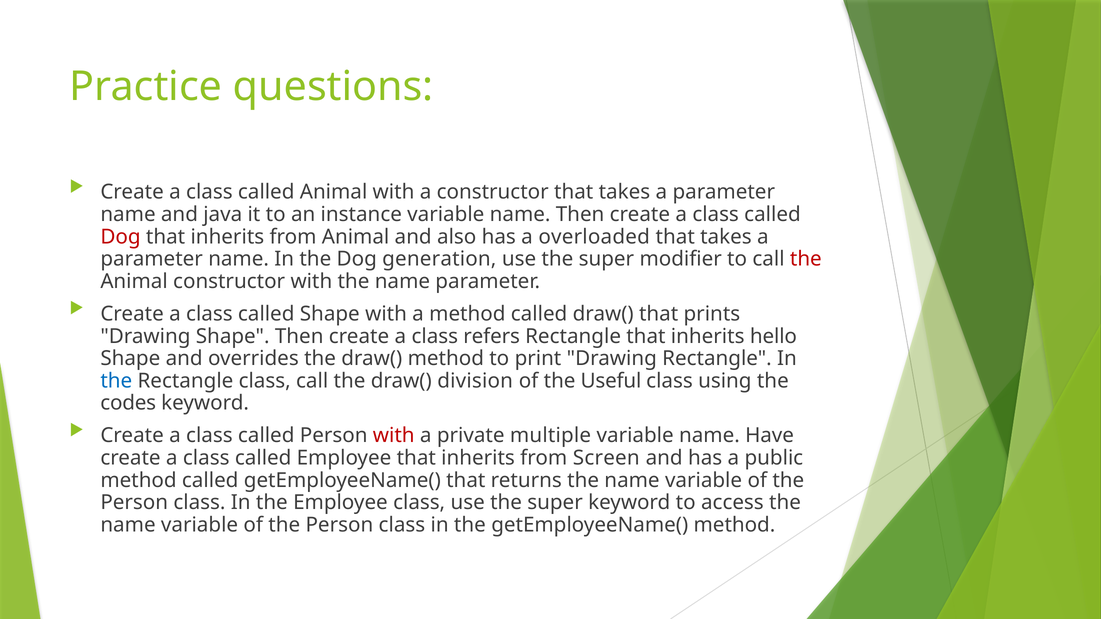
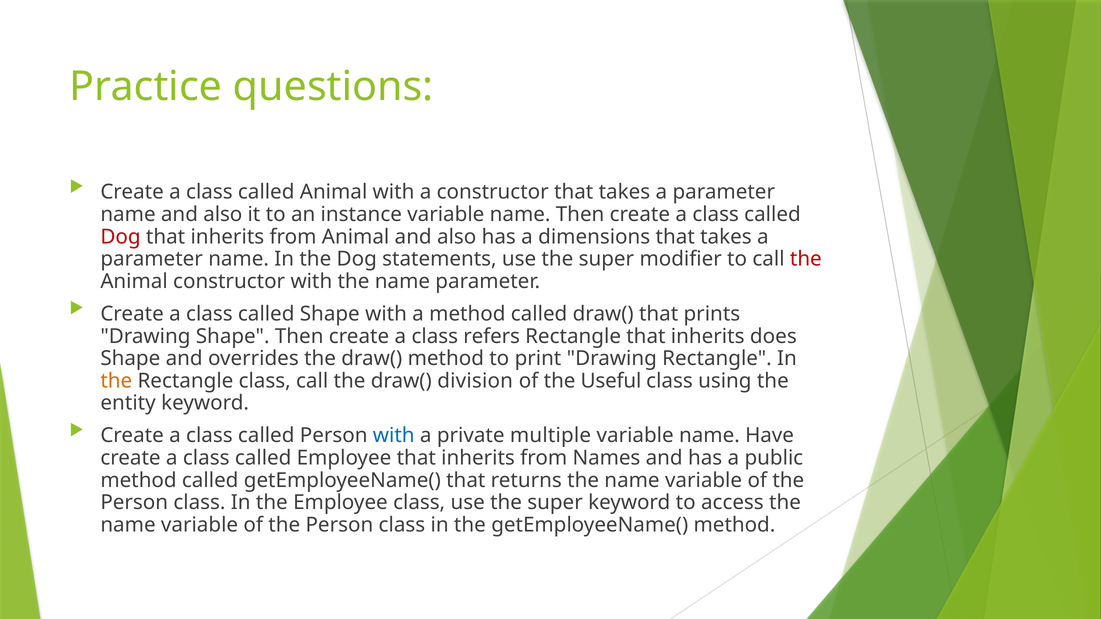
name and java: java -> also (223, 215)
overloaded: overloaded -> dimensions (594, 237)
generation: generation -> statements (439, 259)
hello: hello -> does (773, 336)
the colour: blue -> orange (116, 381)
codes: codes -> entity (128, 403)
with colour: red -> blue (394, 436)
Screen: Screen -> Names (606, 458)
